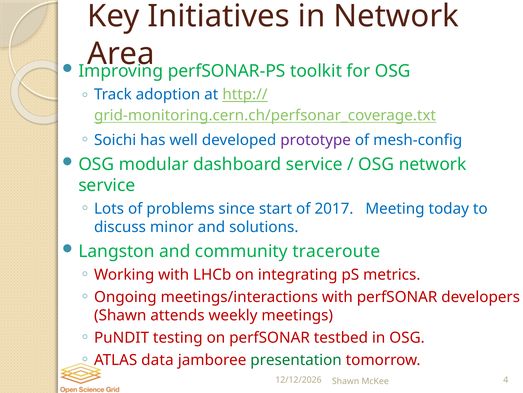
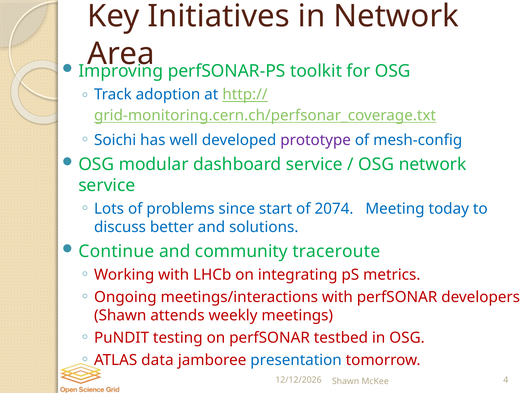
2017: 2017 -> 2074 (334, 208)
minor: minor -> better (172, 227)
Langston: Langston -> Continue (116, 251)
presentation colour: green -> blue (296, 359)
